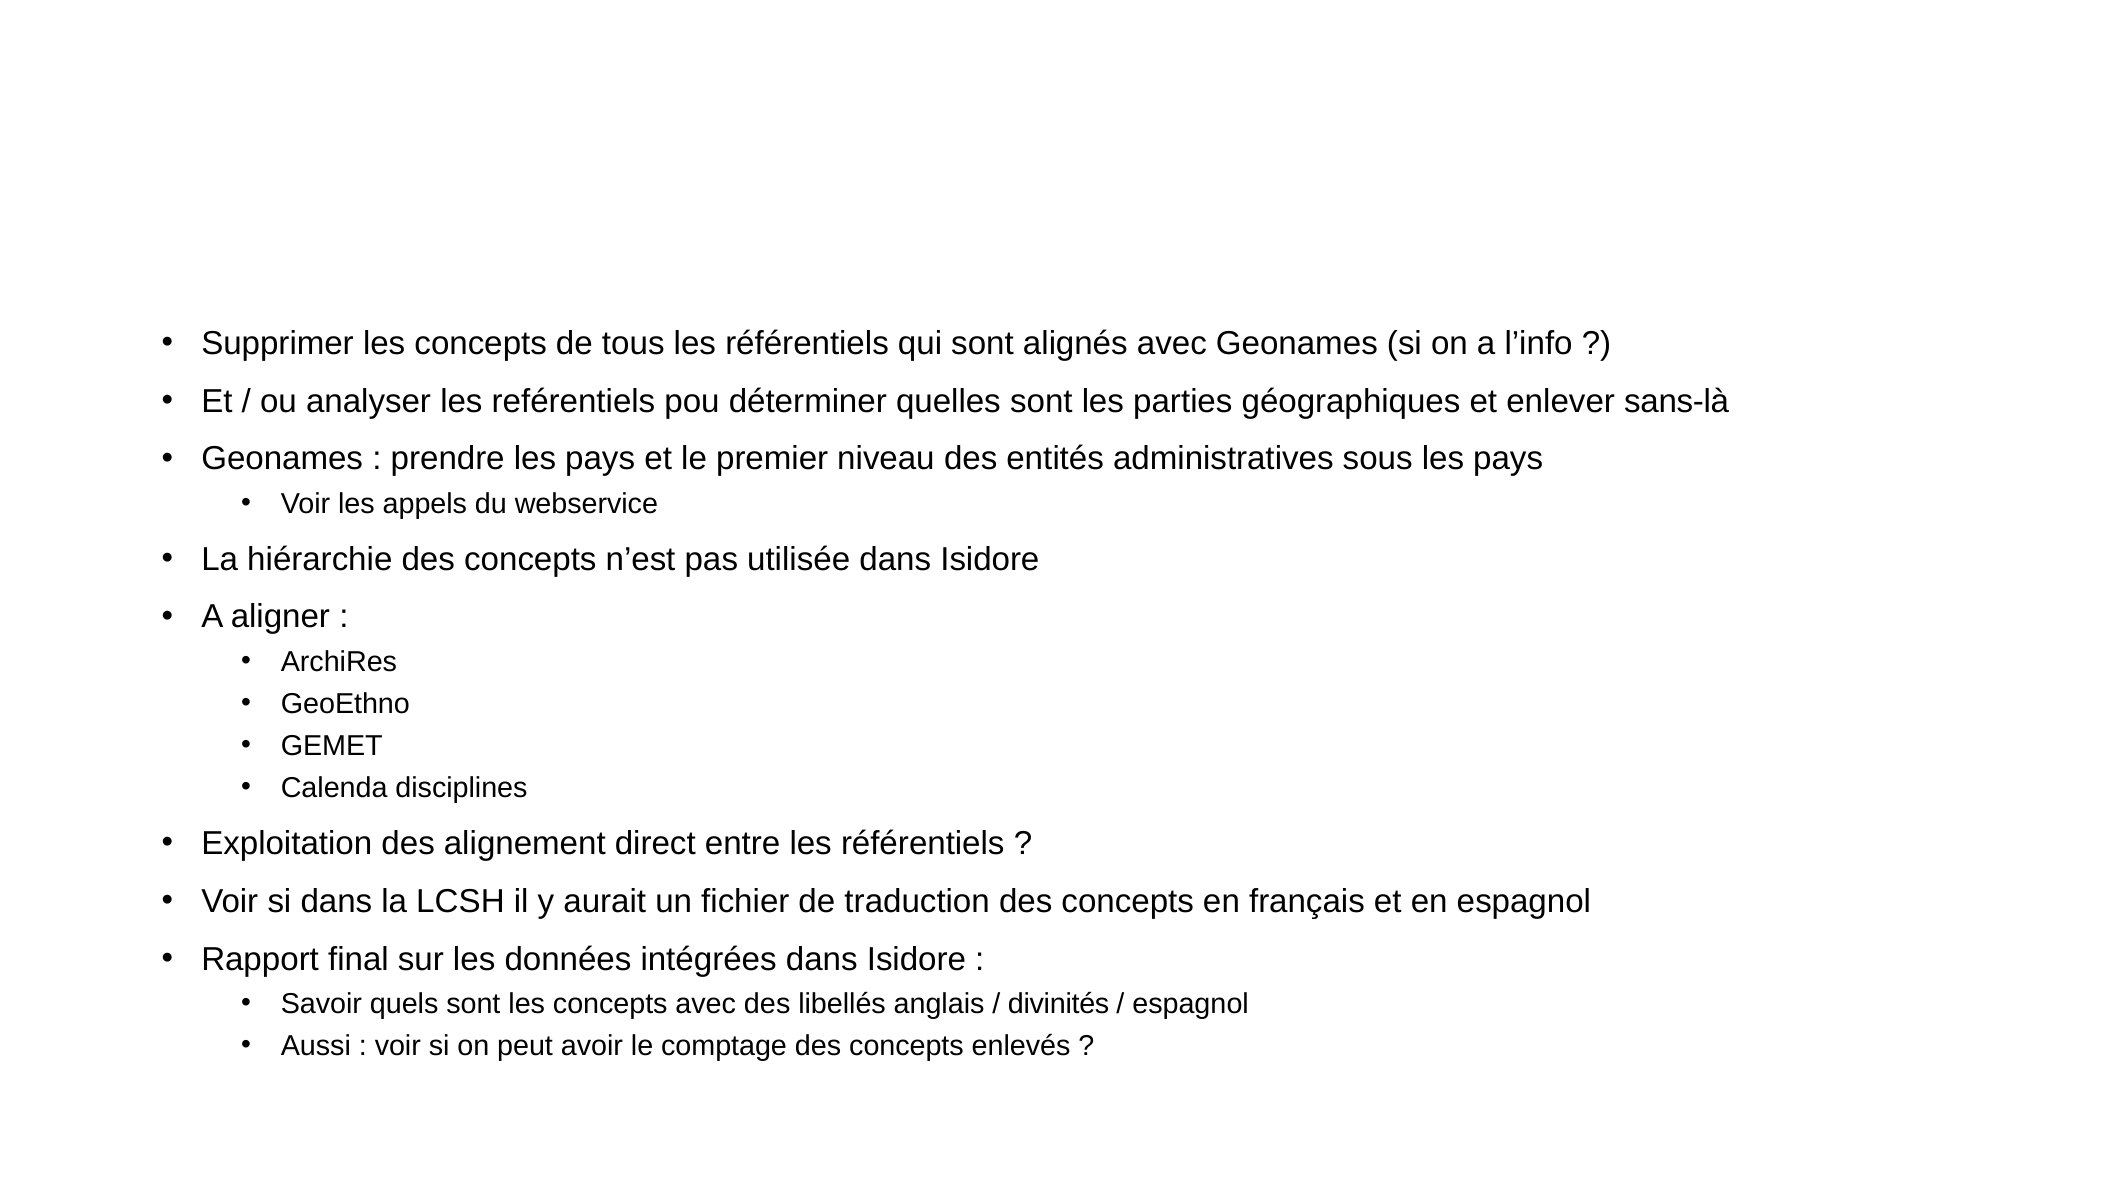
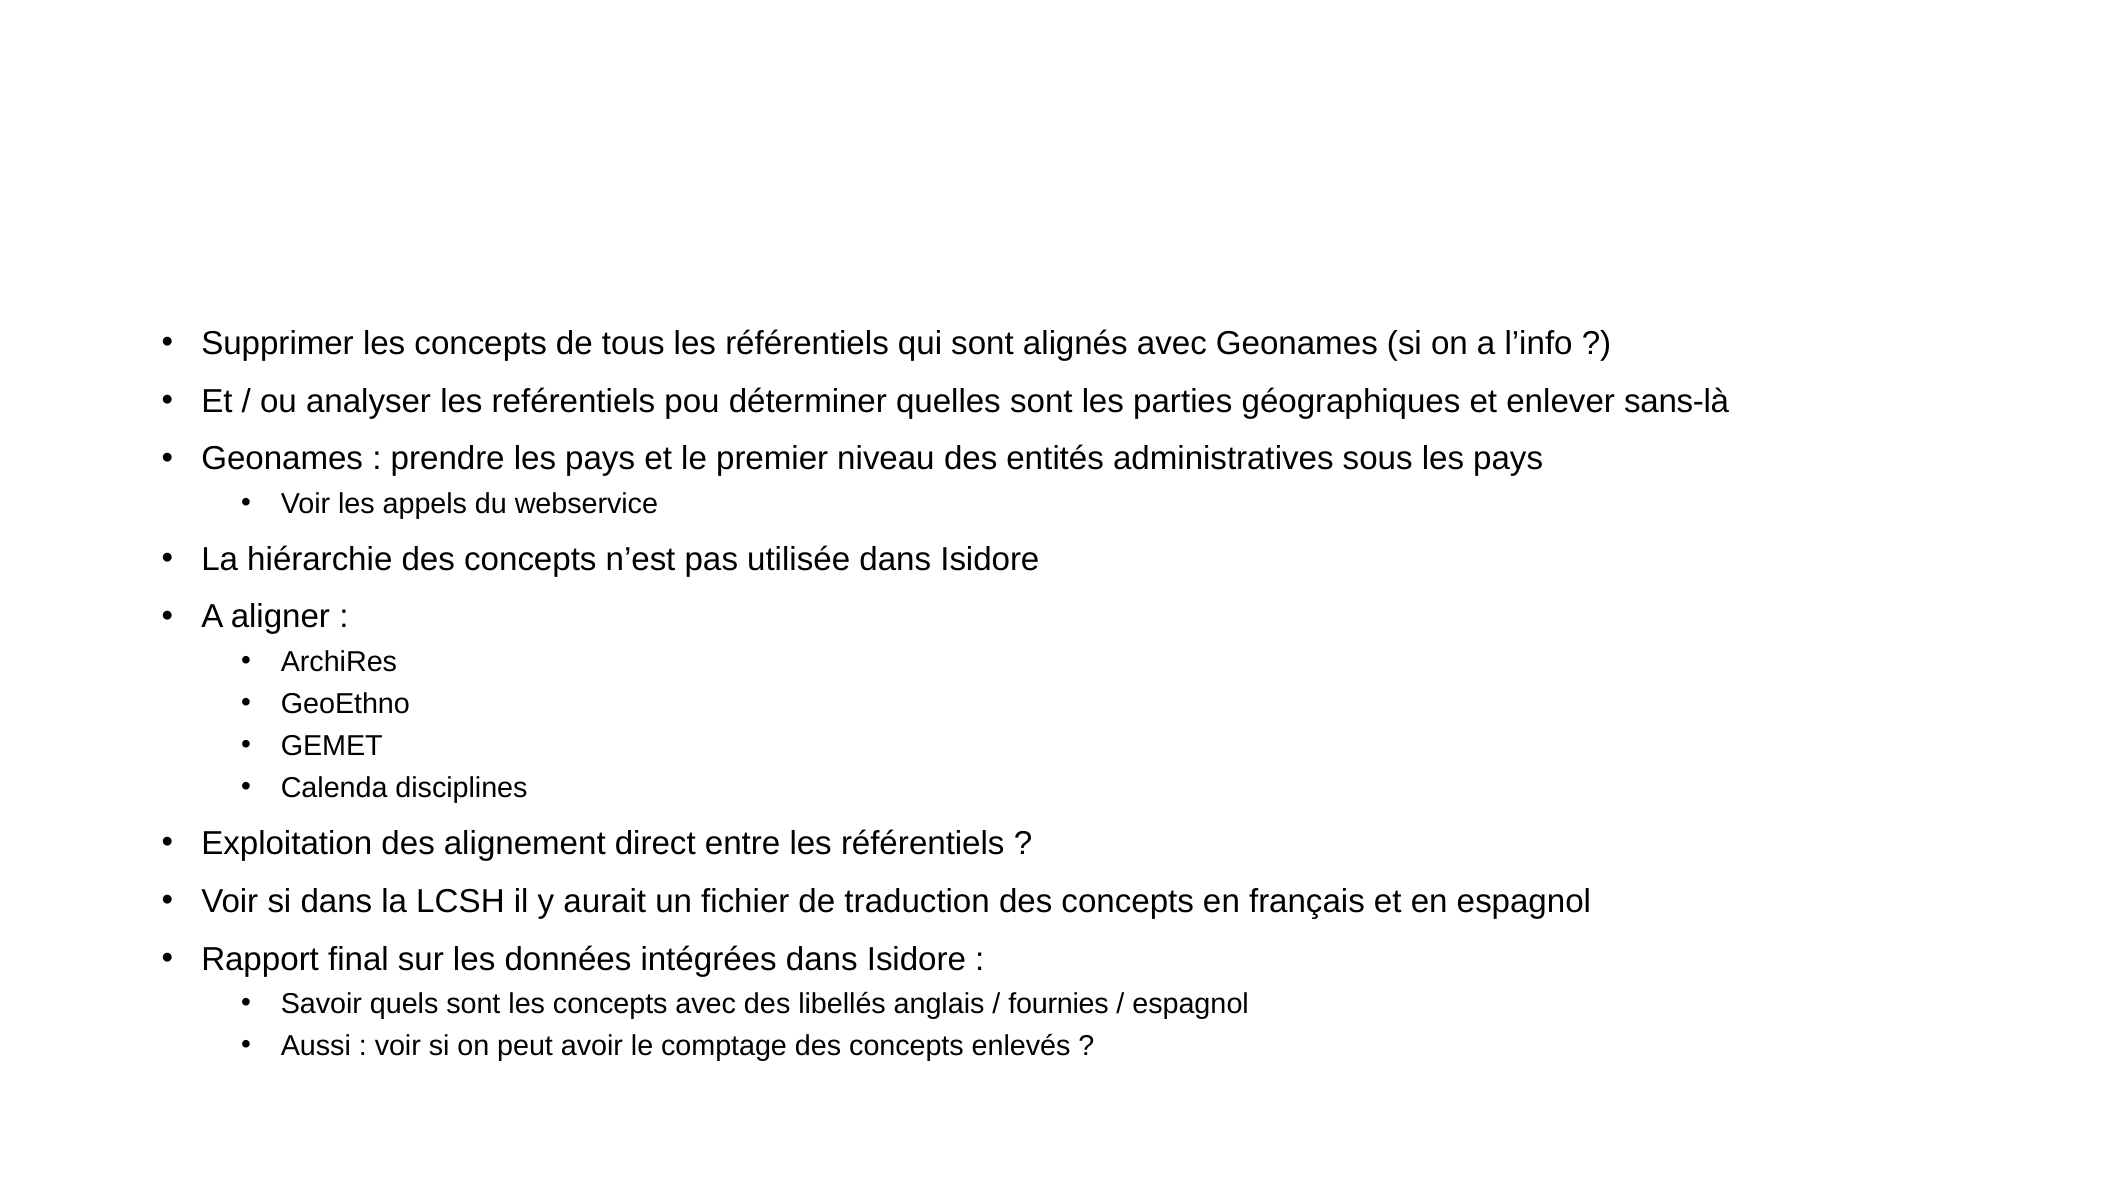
divinités: divinités -> fournies (1059, 1003)
